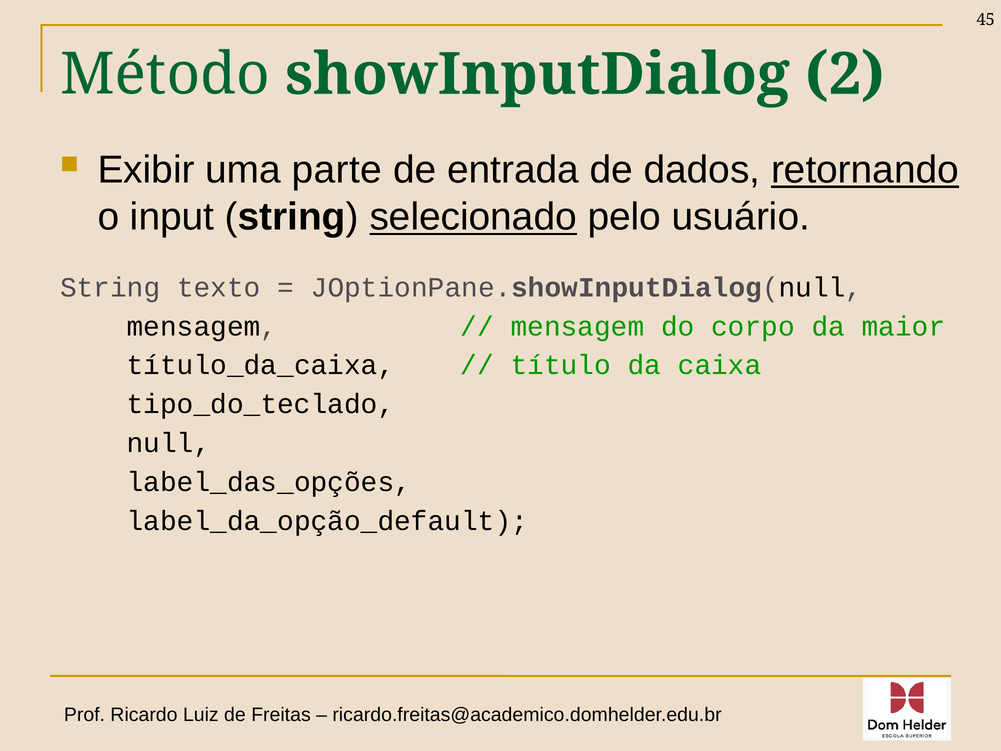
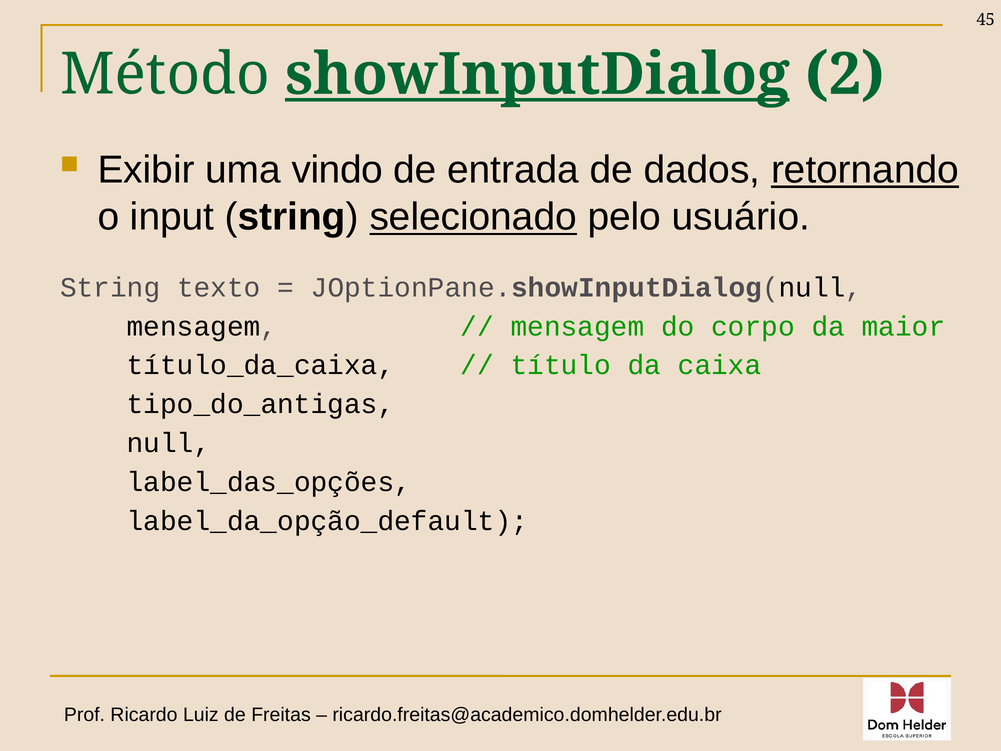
showInputDialog underline: none -> present (537, 75)
parte: parte -> vindo (337, 170)
tipo_do_teclado: tipo_do_teclado -> tipo_do_antigas (261, 404)
